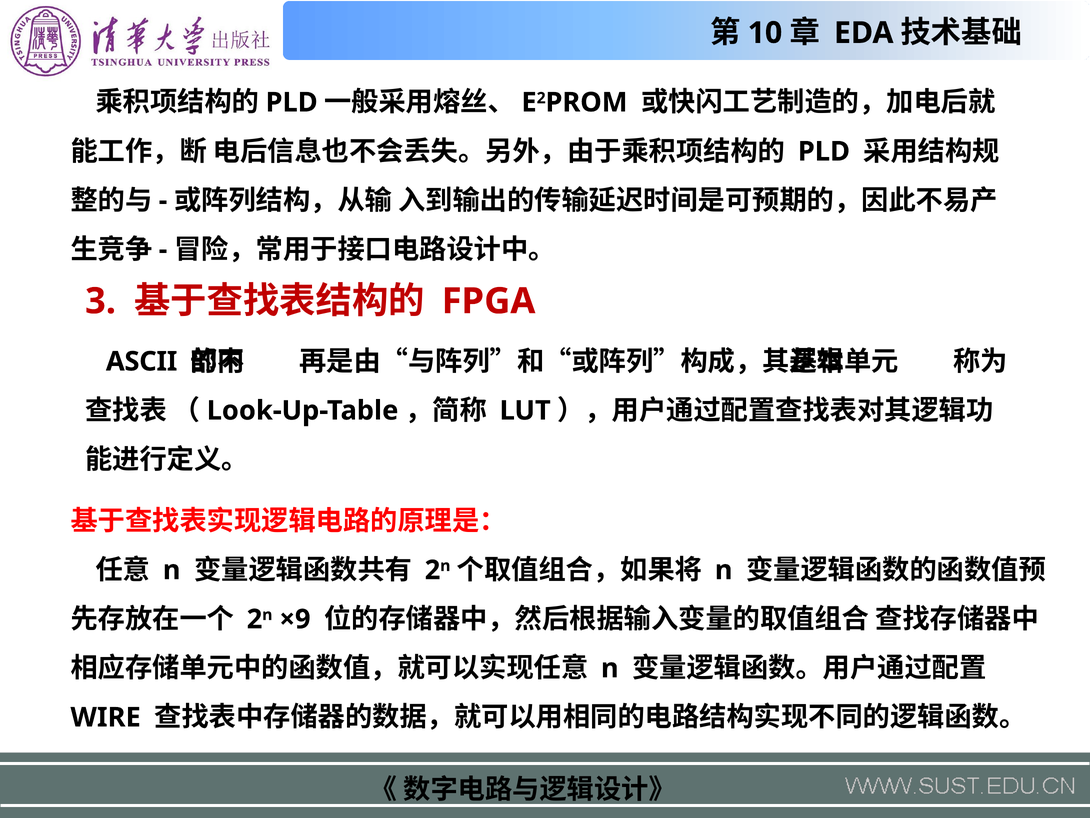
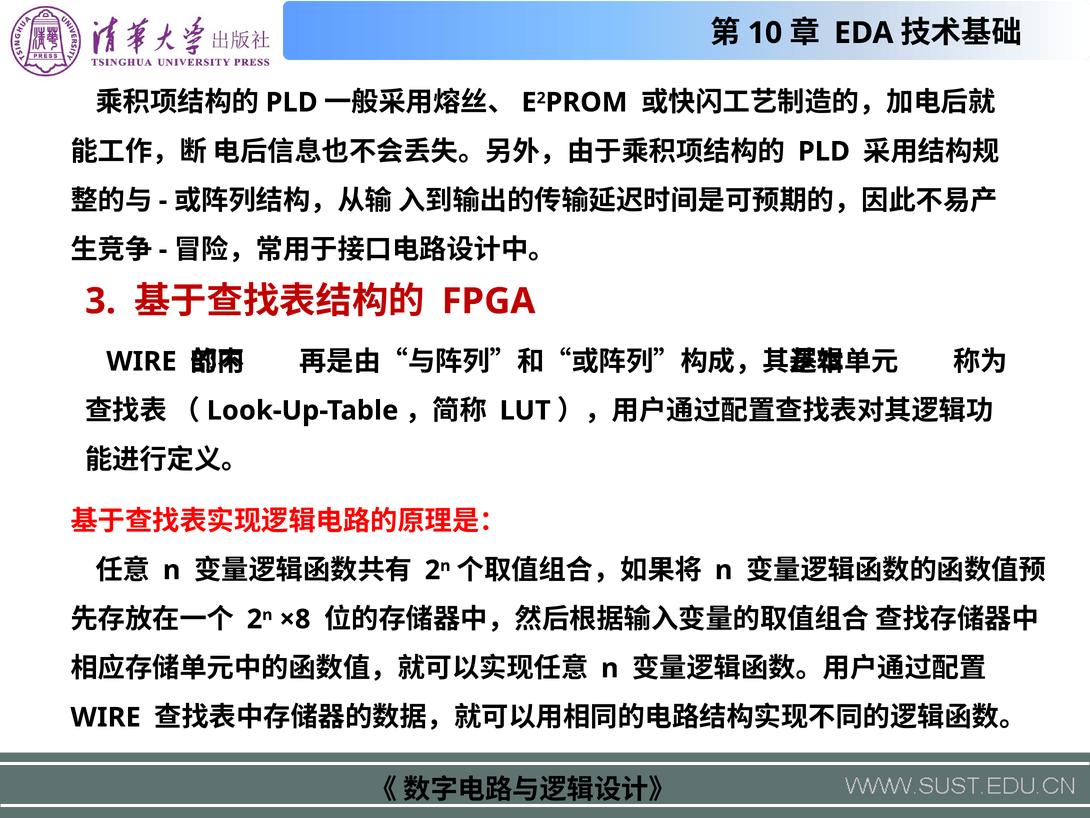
ASCII: ASCII -> WIRE (141, 361)
×9: ×9 -> ×8 (295, 619)
